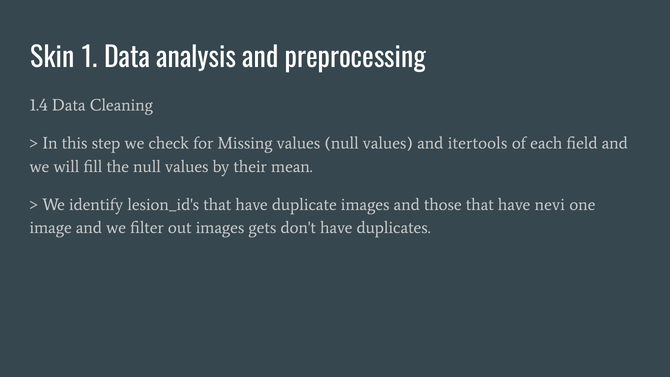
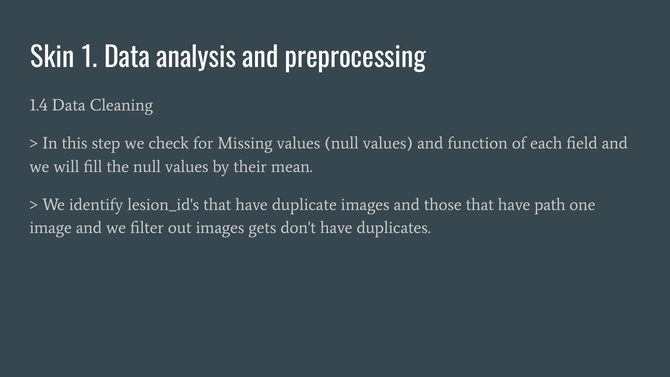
itertools: itertools -> function (478, 143)
nevi: nevi -> path (550, 204)
